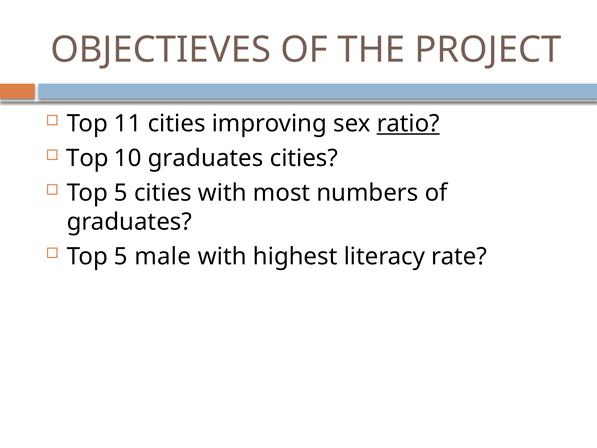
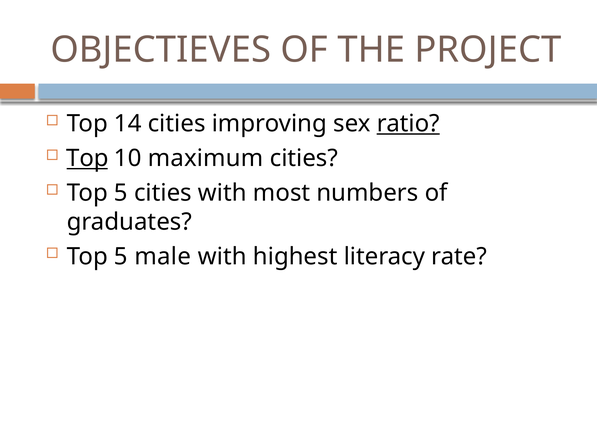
11: 11 -> 14 (128, 124)
Top underline: none -> present (87, 158)
10 graduates: graduates -> maximum (206, 158)
